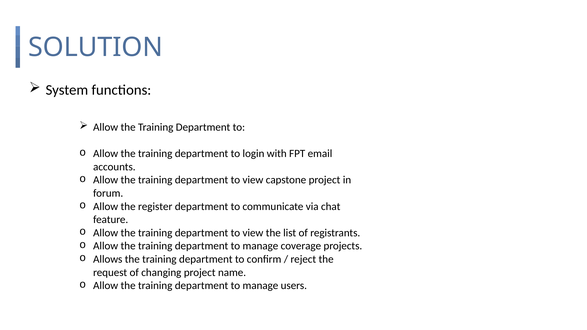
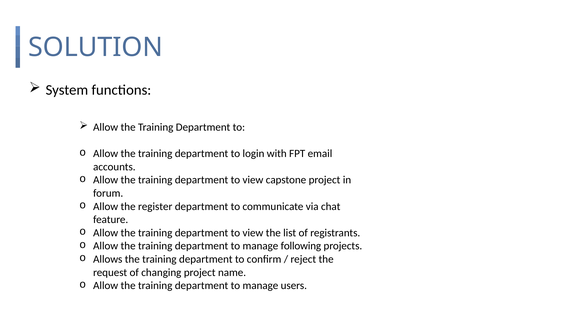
coverage: coverage -> following (301, 246)
